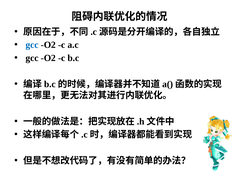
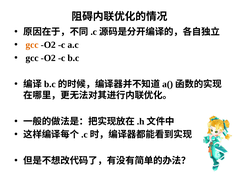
gcc colour: blue -> orange (32, 45)
